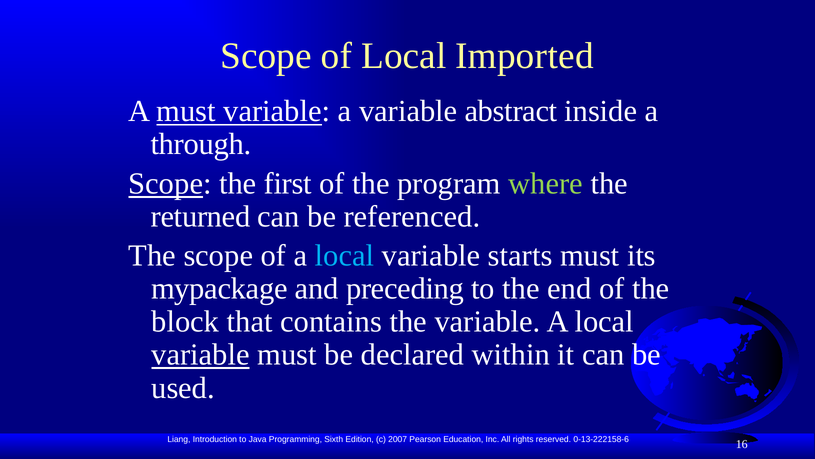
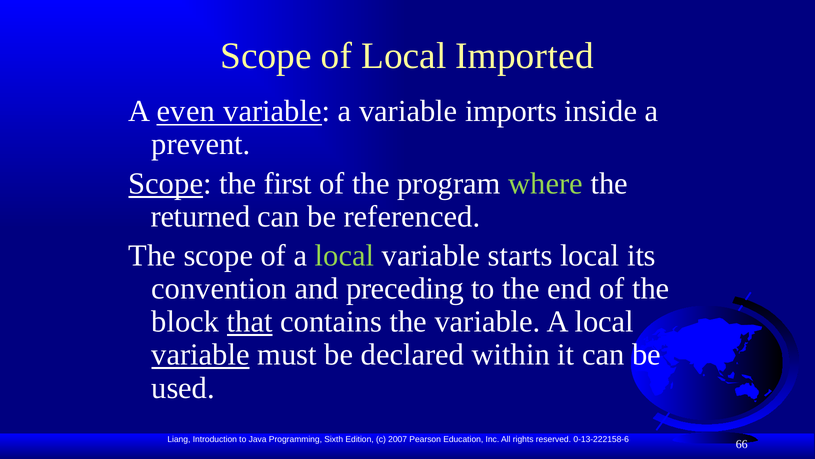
A must: must -> even (186, 111)
abstract: abstract -> imports (511, 111)
through: through -> prevent (201, 144)
local colour: light blue -> light green (345, 255)
starts must: must -> local (590, 255)
mypackage: mypackage -> convention (219, 288)
that underline: none -> present (250, 321)
16: 16 -> 66 (742, 444)
